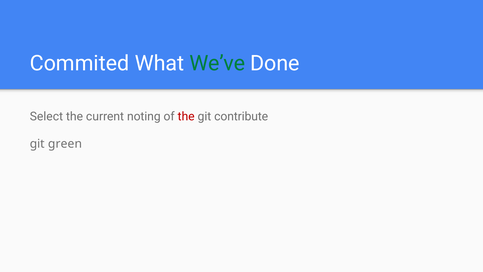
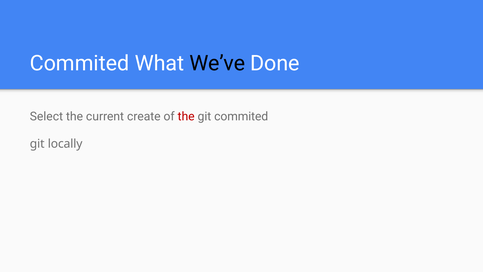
We’ve colour: green -> black (217, 63)
noting: noting -> create (144, 116)
git contribute: contribute -> commited (241, 116)
green: green -> locally (65, 144)
